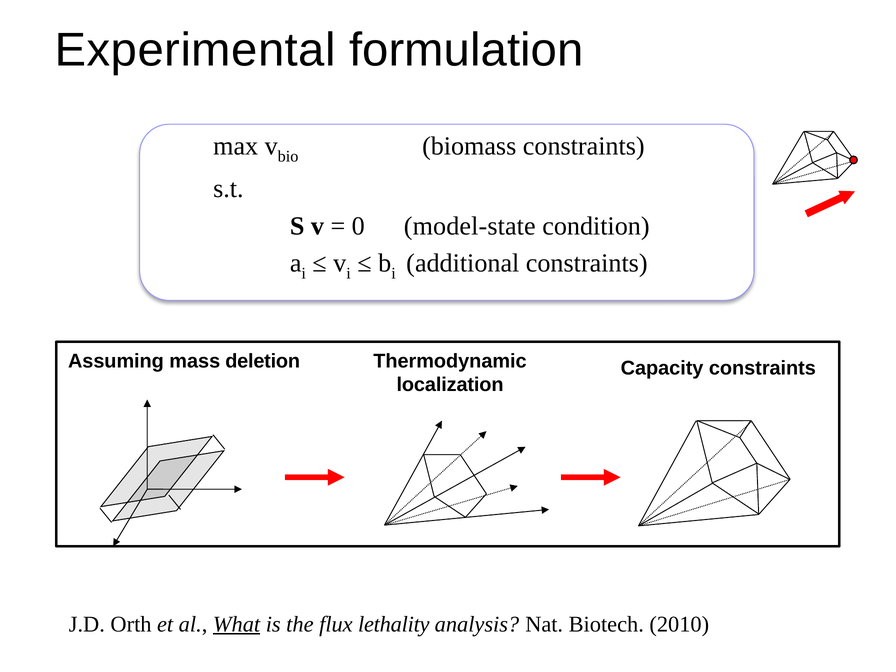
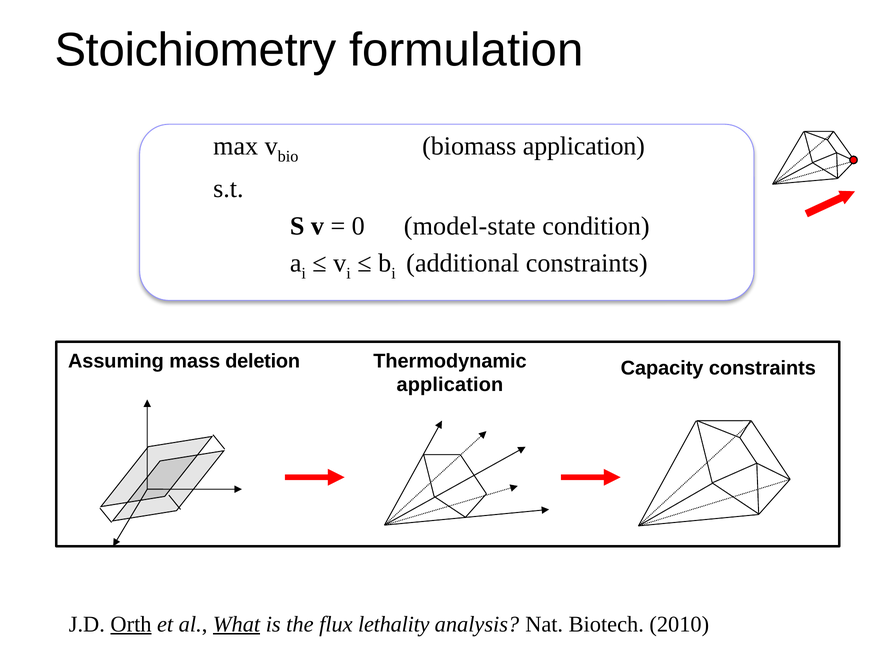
Experimental: Experimental -> Stoichiometry (196, 50)
biomass constraints: constraints -> application (584, 146)
localization: localization -> application (450, 385)
Orth underline: none -> present (131, 624)
